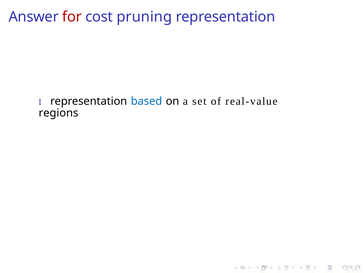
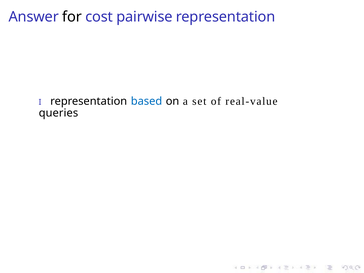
for colour: red -> black (72, 17)
pruning: pruning -> pairwise (144, 17)
regions: regions -> queries (58, 113)
